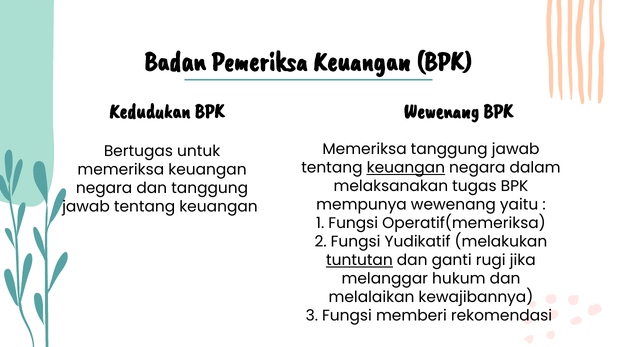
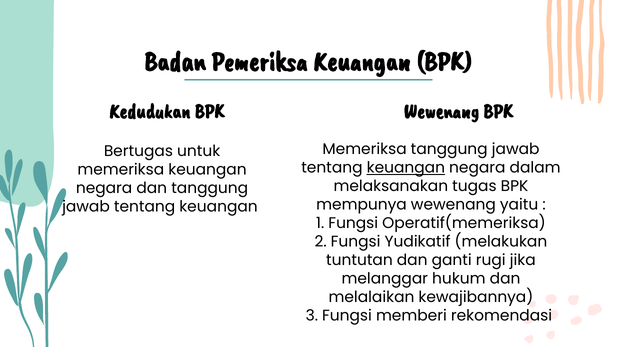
tuntutan underline: present -> none (359, 260)
